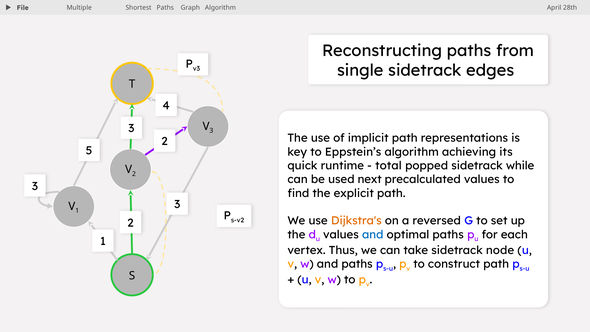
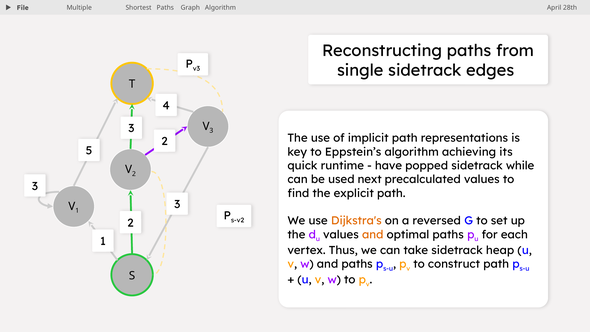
total: total -> have (389, 166)
and colour: blue -> orange (373, 235)
node: node -> heap (500, 250)
